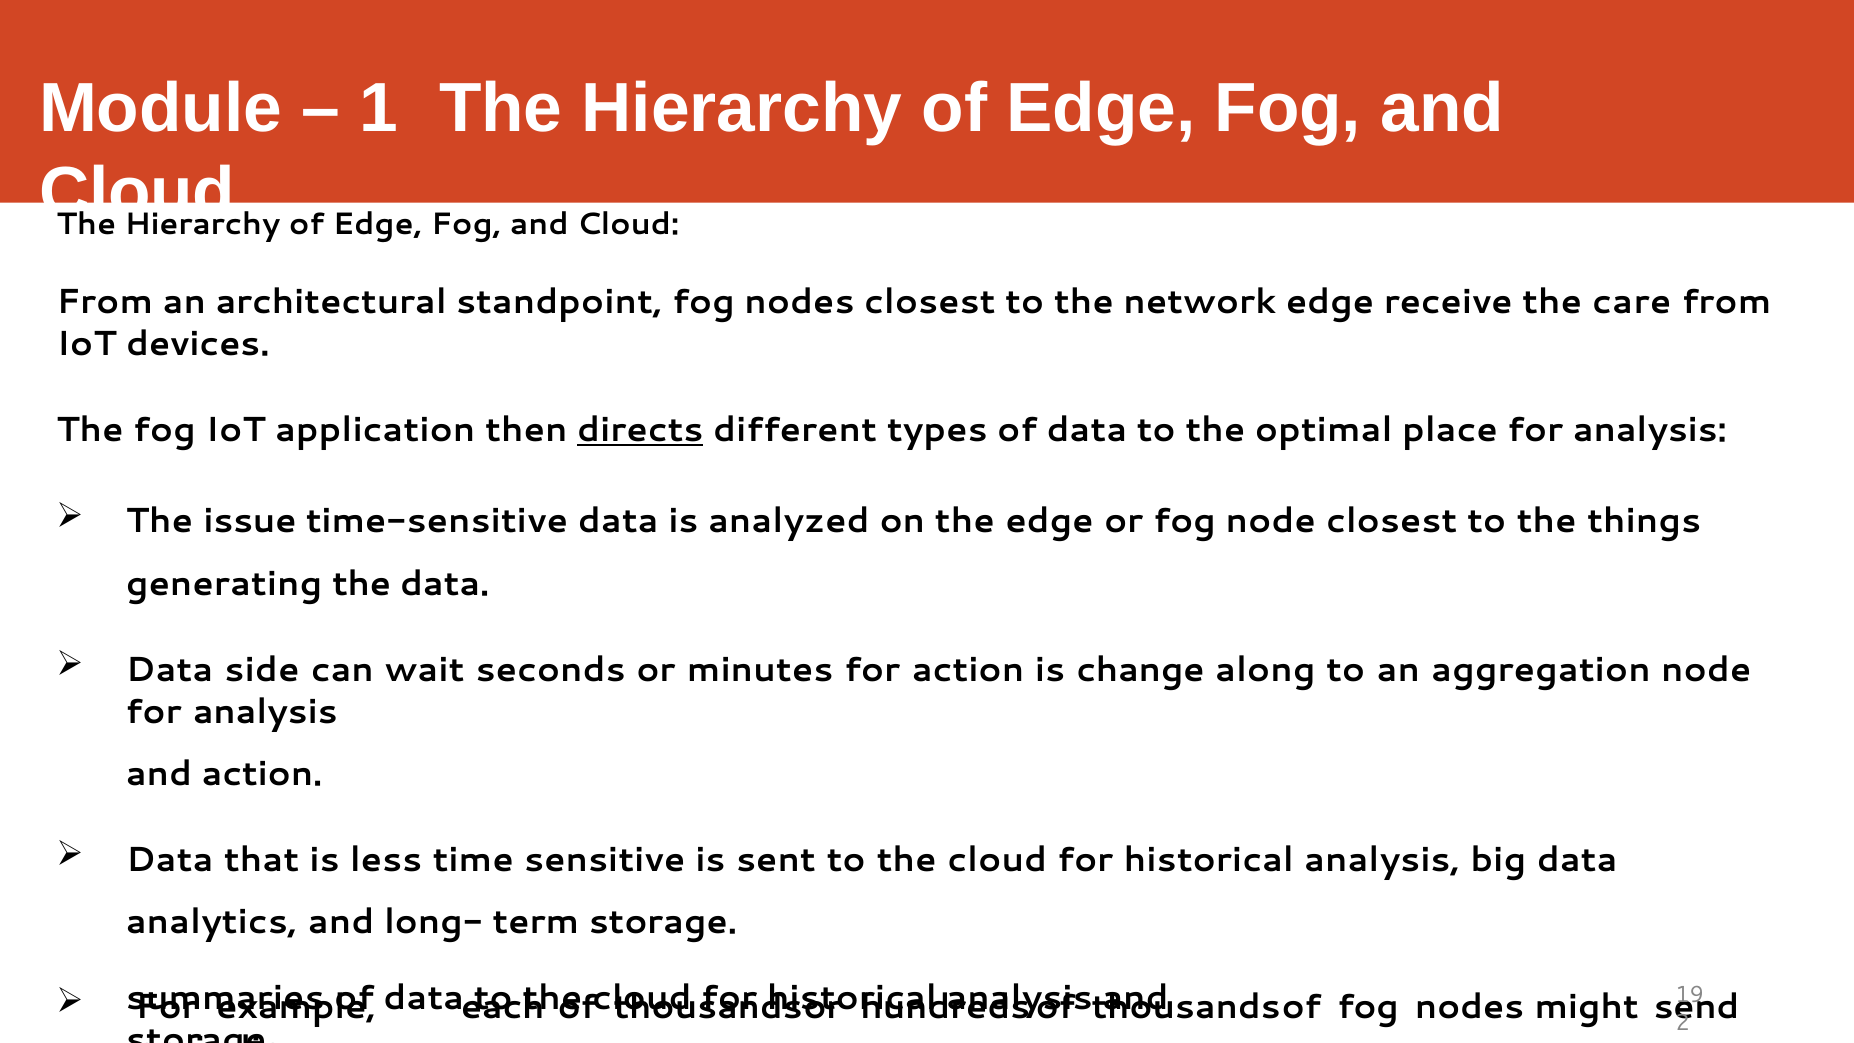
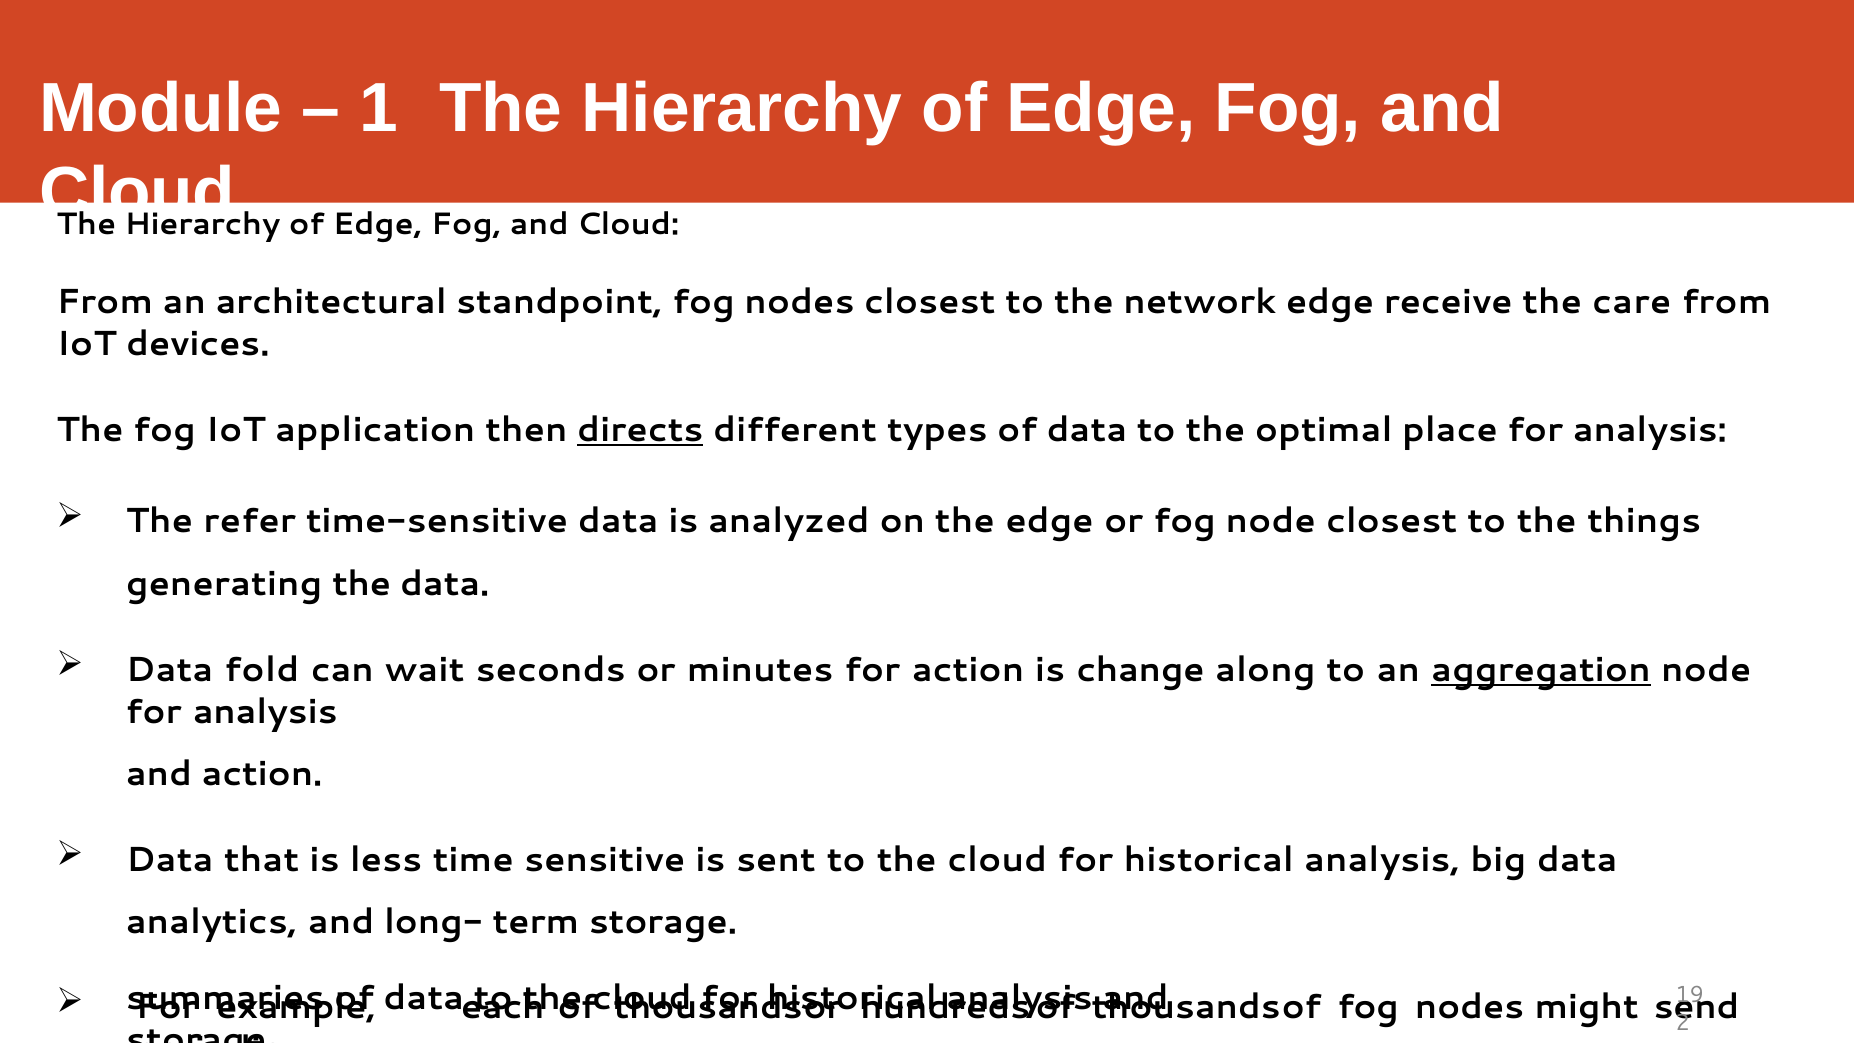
issue: issue -> refer (250, 521)
side: side -> fold (262, 670)
aggregation underline: none -> present (1541, 670)
